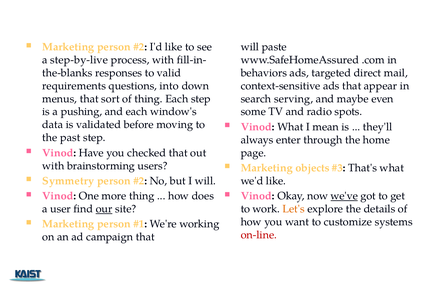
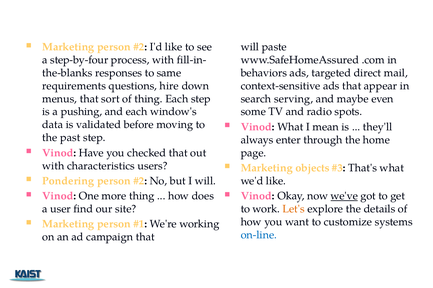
step-by-live: step-by-live -> step-by-four (79, 60)
valid: valid -> same (169, 73)
into: into -> hire (169, 86)
brainstorming: brainstorming -> characteristics (101, 166)
Symmetry: Symmetry -> Pondering (68, 181)
our underline: present -> none (104, 209)
on-line colour: red -> blue (259, 235)
